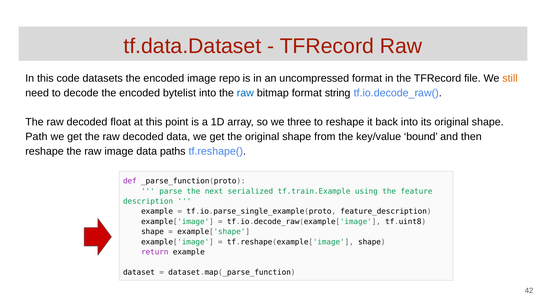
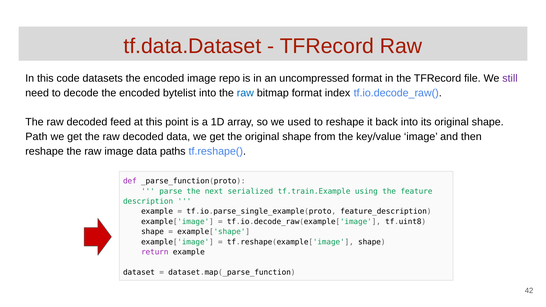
still colour: orange -> purple (510, 78)
string: string -> index (338, 93)
float: float -> feed (121, 122)
three: three -> used (299, 122)
key/value bound: bound -> image (421, 137)
